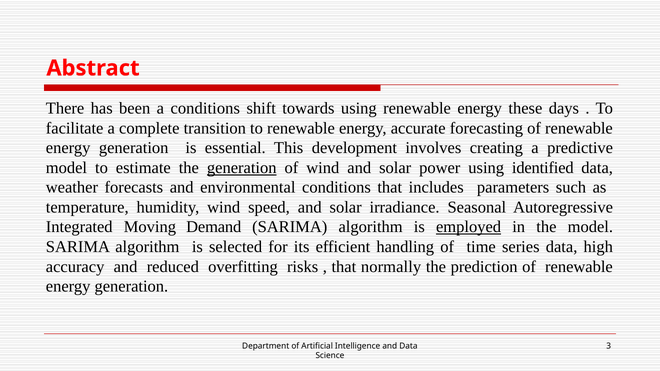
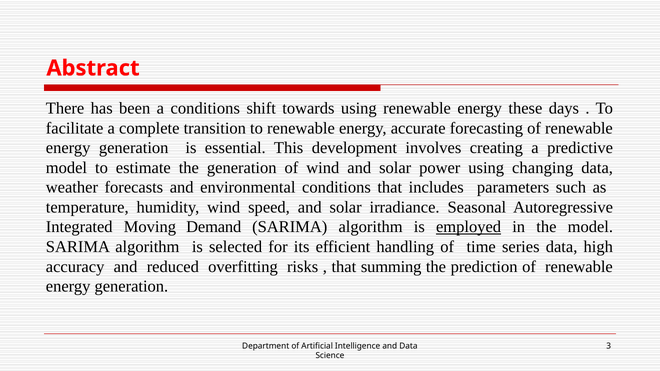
generation underline: present -> none (242, 168)
identified: identified -> changing (543, 168)
normally: normally -> summing (391, 267)
